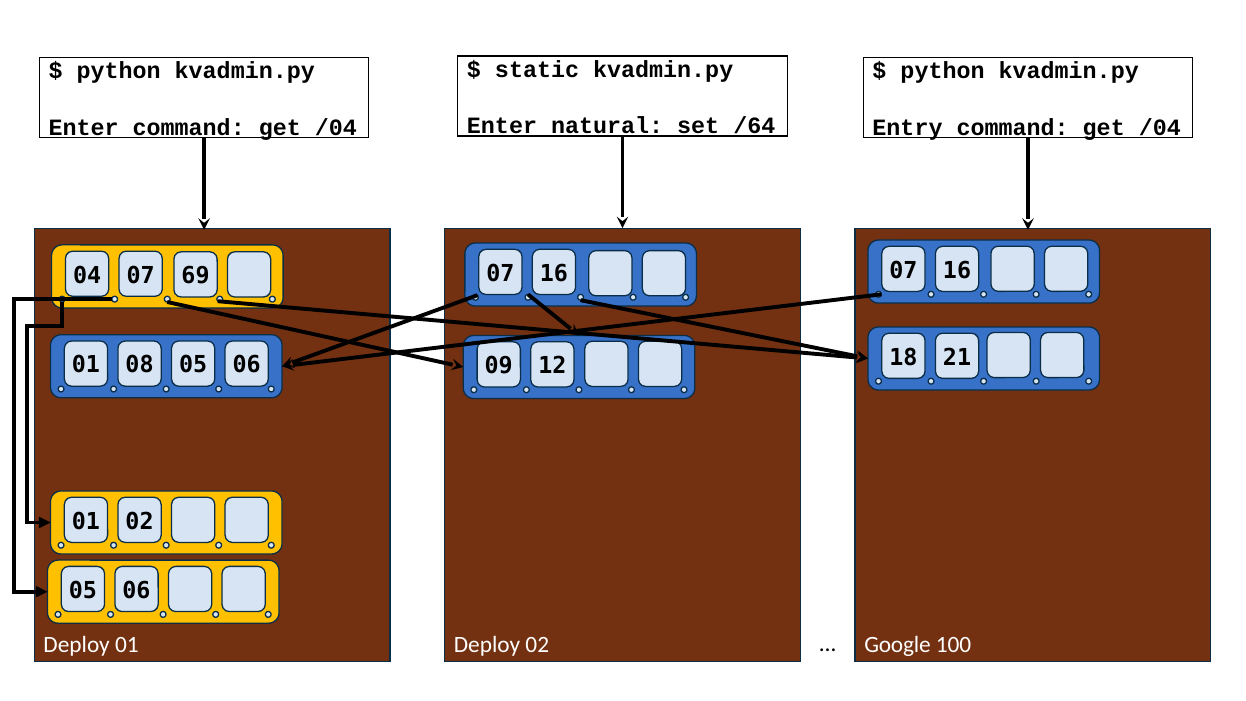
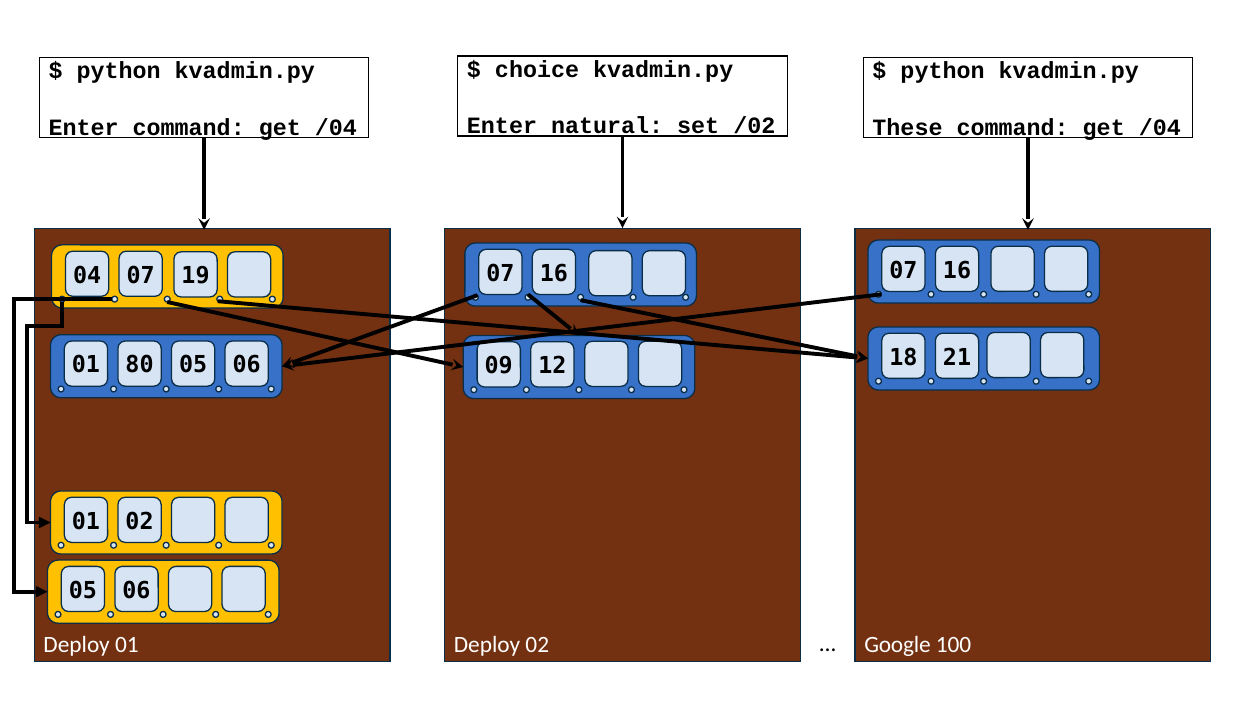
static: static -> choice (537, 70)
/64: /64 -> /02 (754, 126)
Entry: Entry -> These (908, 127)
69: 69 -> 19 (196, 276)
08: 08 -> 80 (140, 365)
